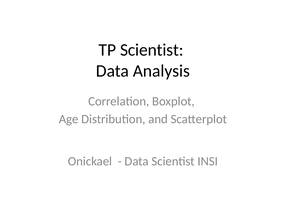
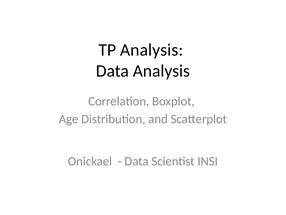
TP Scientist: Scientist -> Analysis (152, 50)
